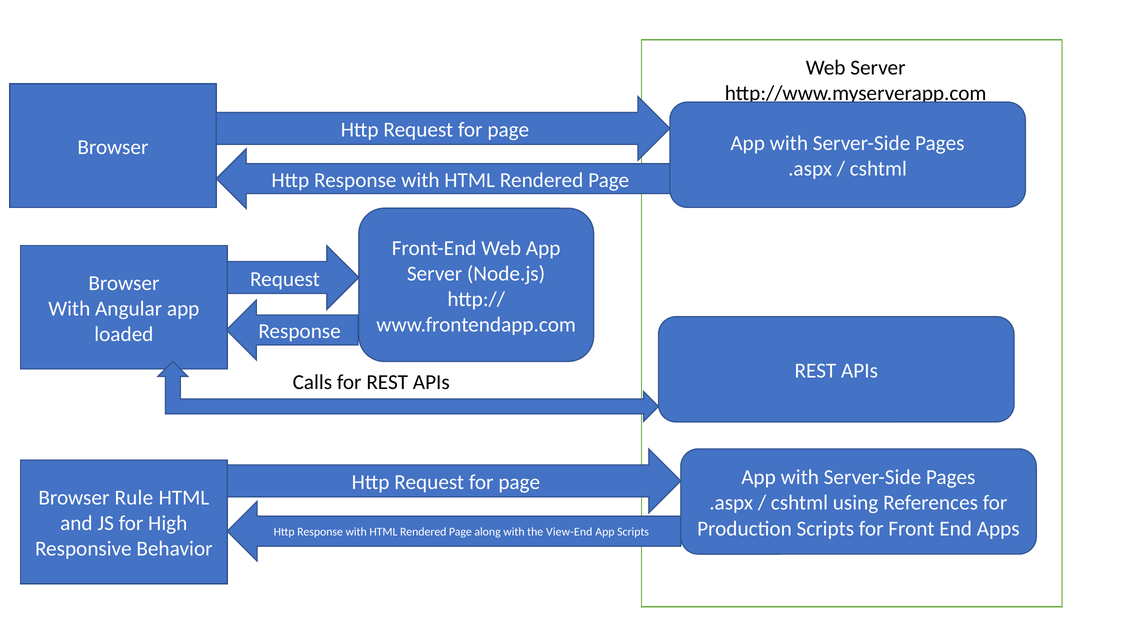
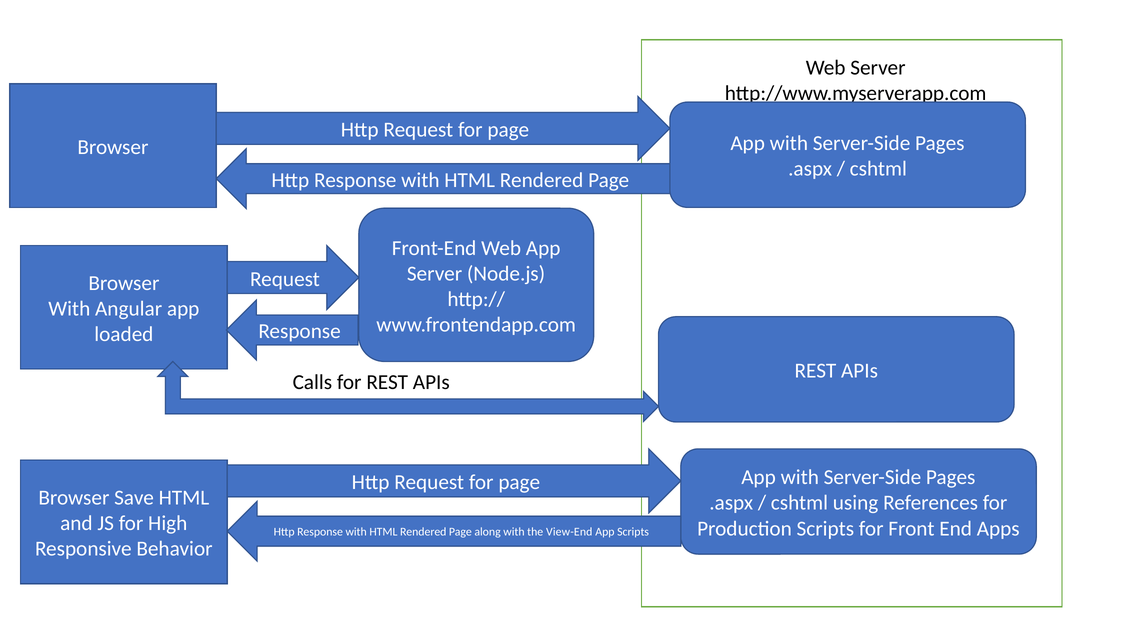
Rule: Rule -> Save (134, 498)
